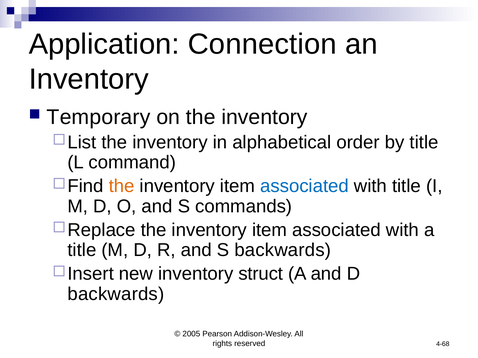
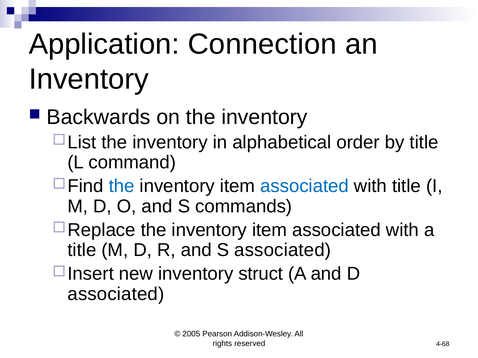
Temporary: Temporary -> Backwards (99, 117)
the colour: orange -> blue (122, 186)
S backwards: backwards -> associated (283, 250)
backwards: backwards -> associated (116, 294)
